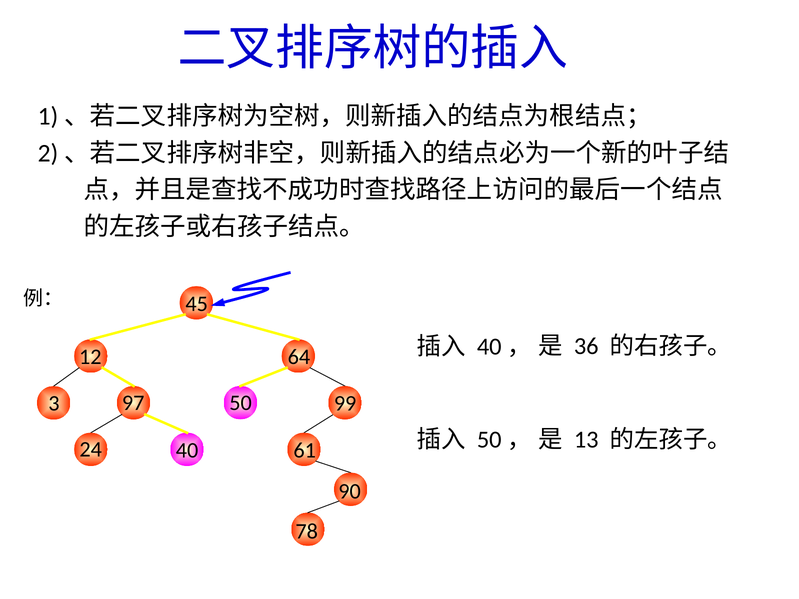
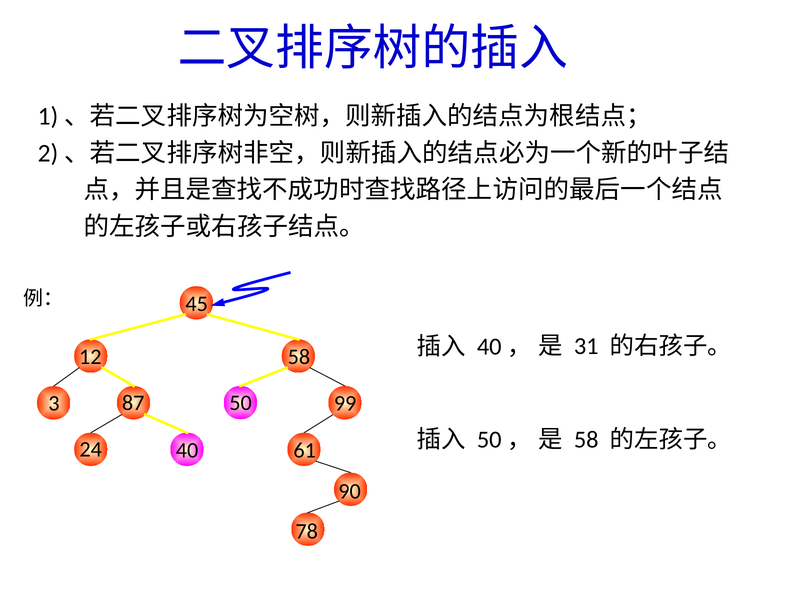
36: 36 -> 31 (586, 347)
12 64: 64 -> 58 (299, 357)
97: 97 -> 87 (133, 403)
13: 13 -> 58 (586, 440)
